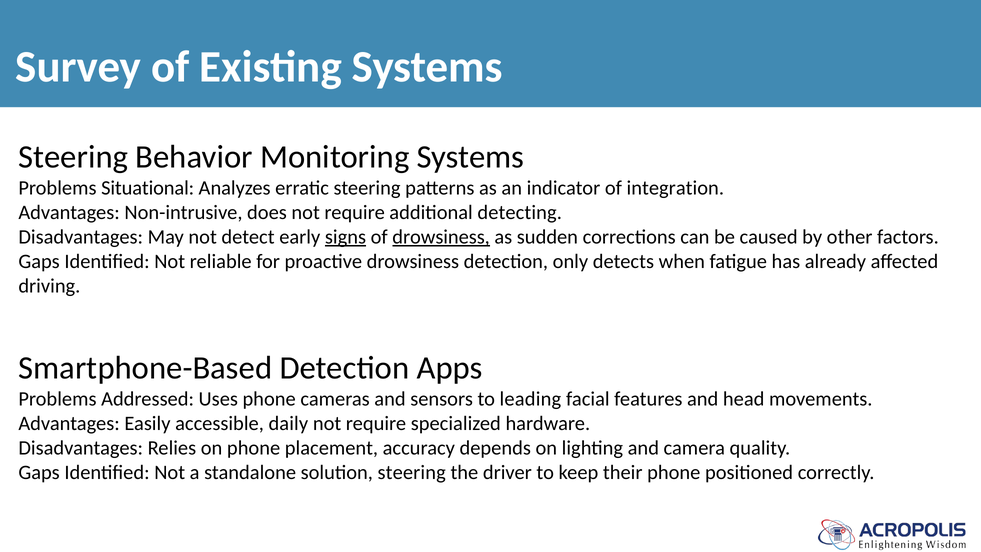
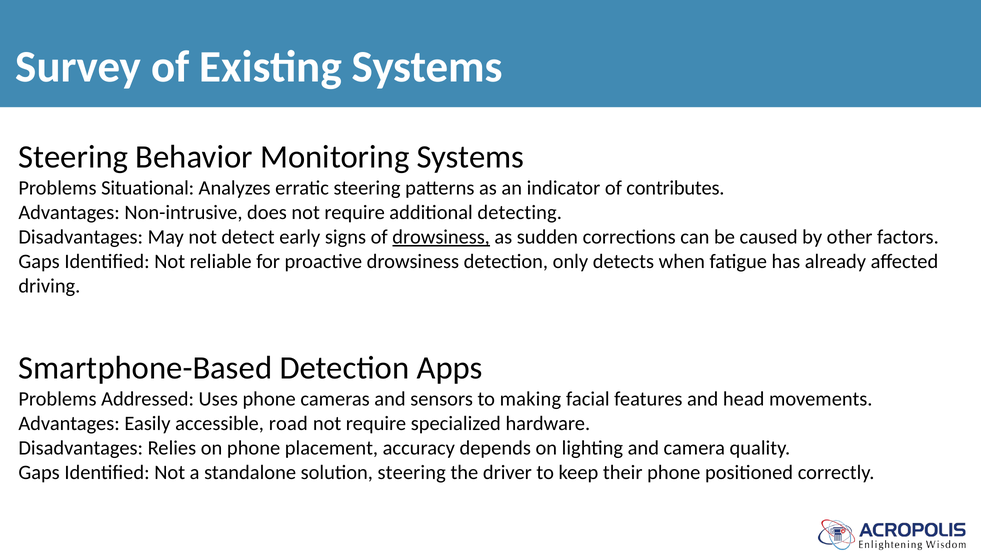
integration: integration -> contributes (675, 188)
signs underline: present -> none (345, 237)
leading: leading -> making (530, 399)
daily: daily -> road (288, 423)
